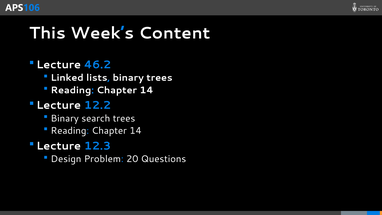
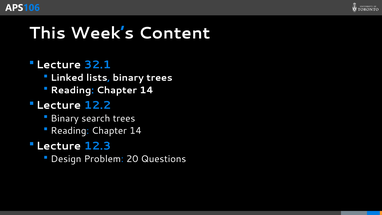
46.2: 46.2 -> 32.1 (97, 65)
